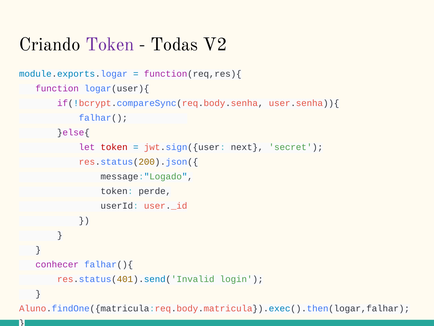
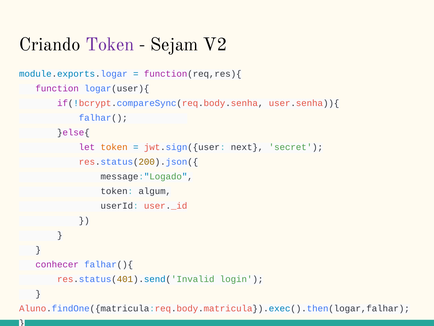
Todas: Todas -> Sejam (174, 45)
token colour: red -> orange (114, 147)
perde: perde -> algum (155, 191)
